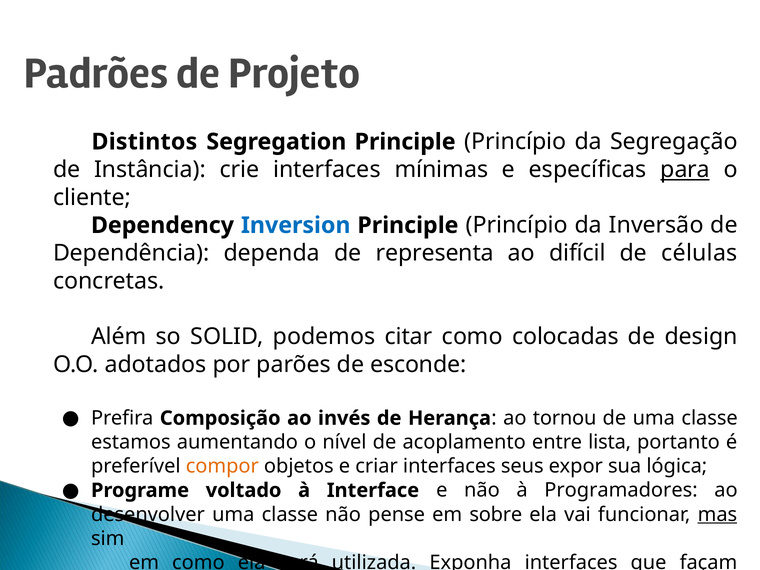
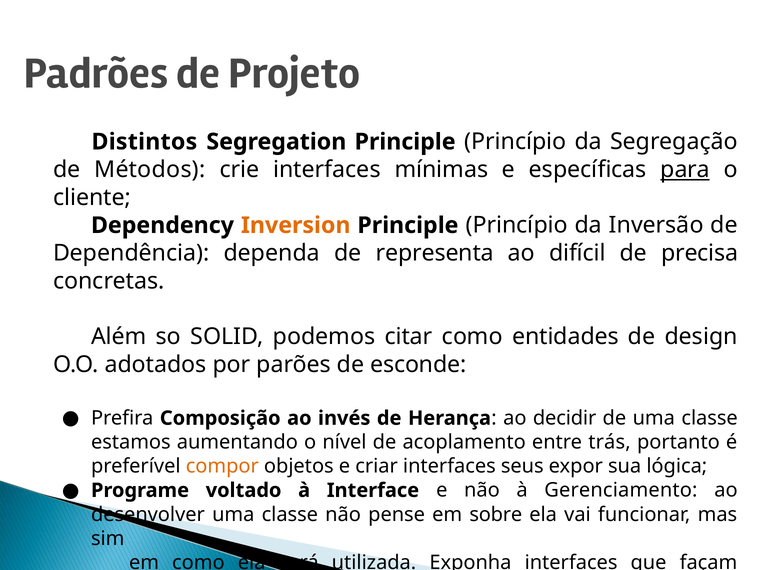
Instância: Instância -> Métodos (150, 170)
Inversion colour: blue -> orange (296, 225)
células: células -> precisa (700, 253)
colocadas: colocadas -> entidades (565, 337)
tornou: tornou -> decidir (565, 418)
lista: lista -> trás (609, 442)
Programadores: Programadores -> Gerenciamento (621, 490)
mas underline: present -> none (717, 514)
